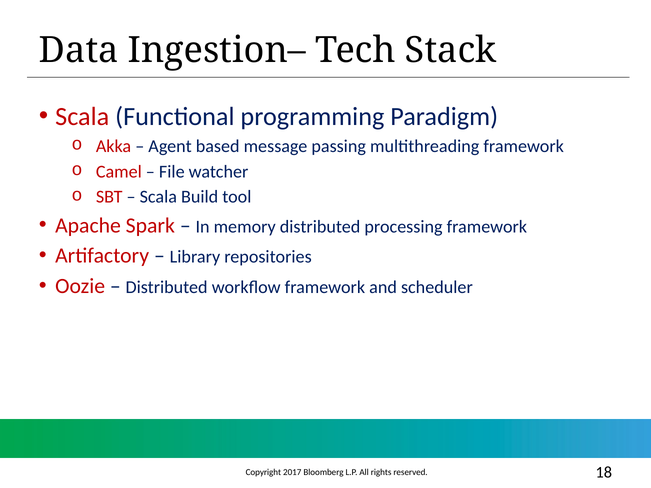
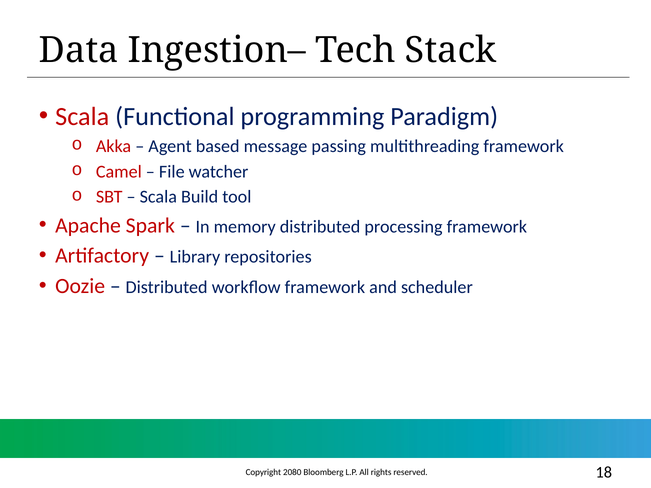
2017: 2017 -> 2080 (292, 472)
